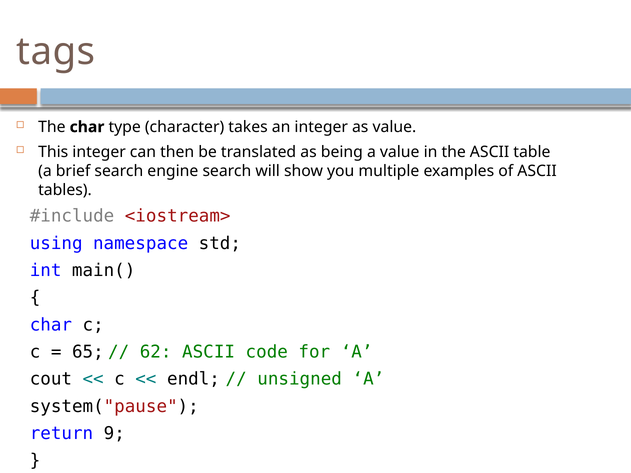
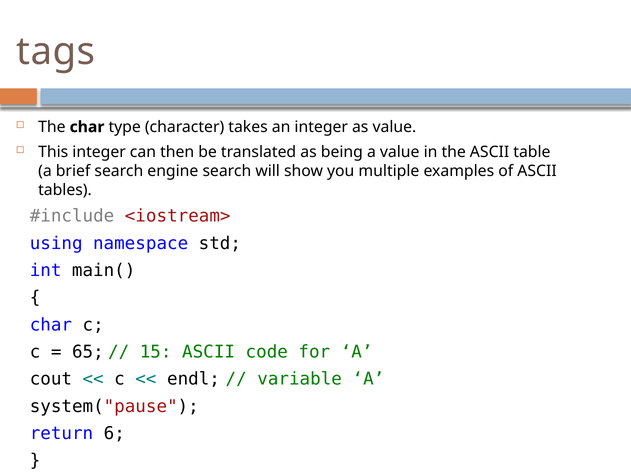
62: 62 -> 15 (156, 352)
unsigned: unsigned -> variable (300, 379)
9: 9 -> 6 (114, 434)
